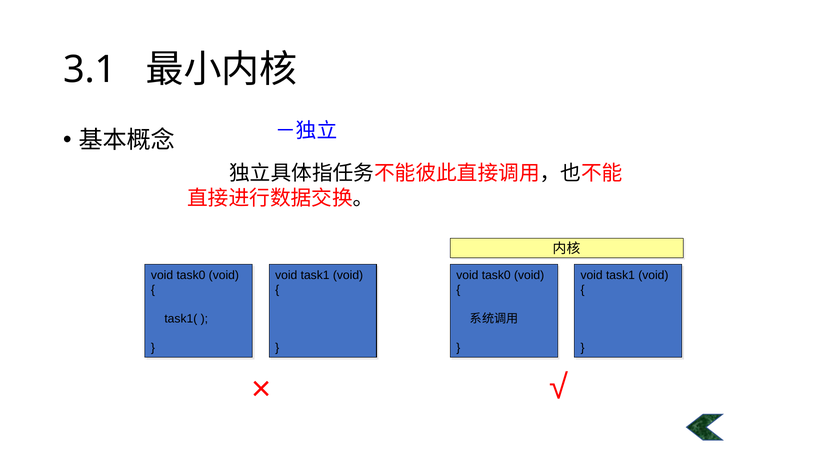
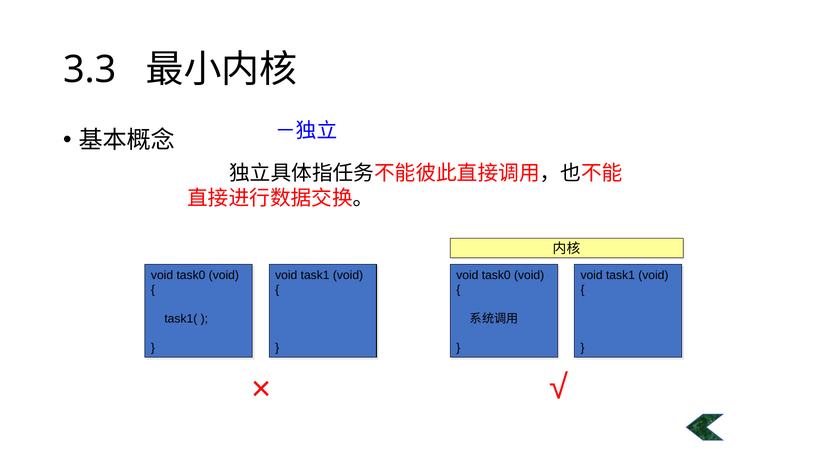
3.1: 3.1 -> 3.3 (90, 70)
